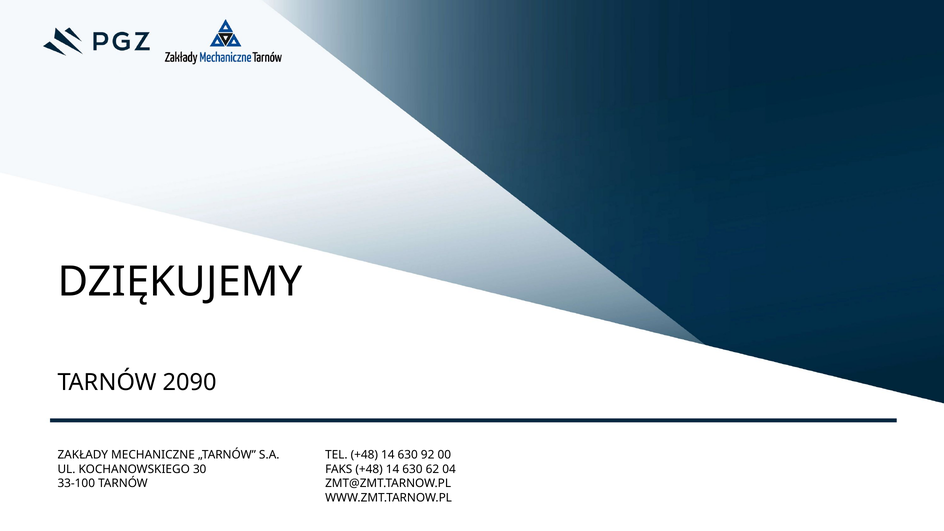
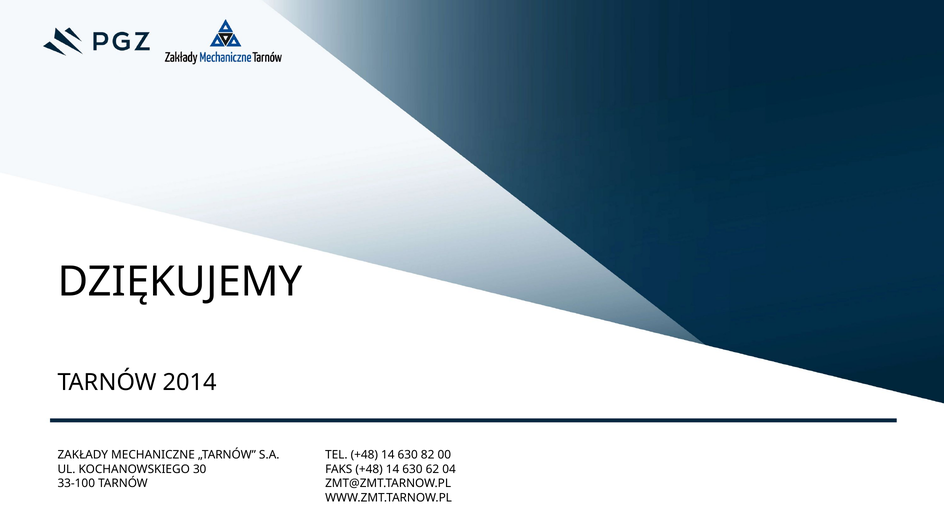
2090: 2090 -> 2014 (190, 383)
92: 92 -> 82 (428, 455)
